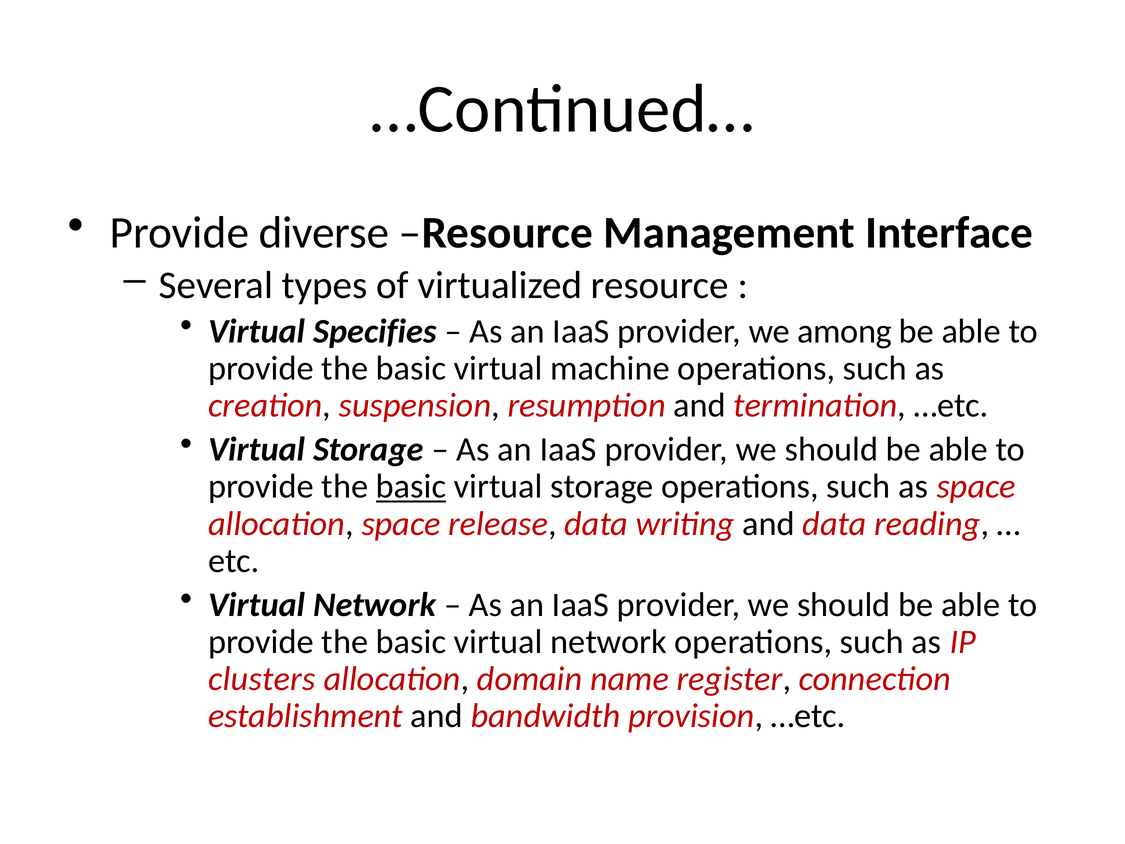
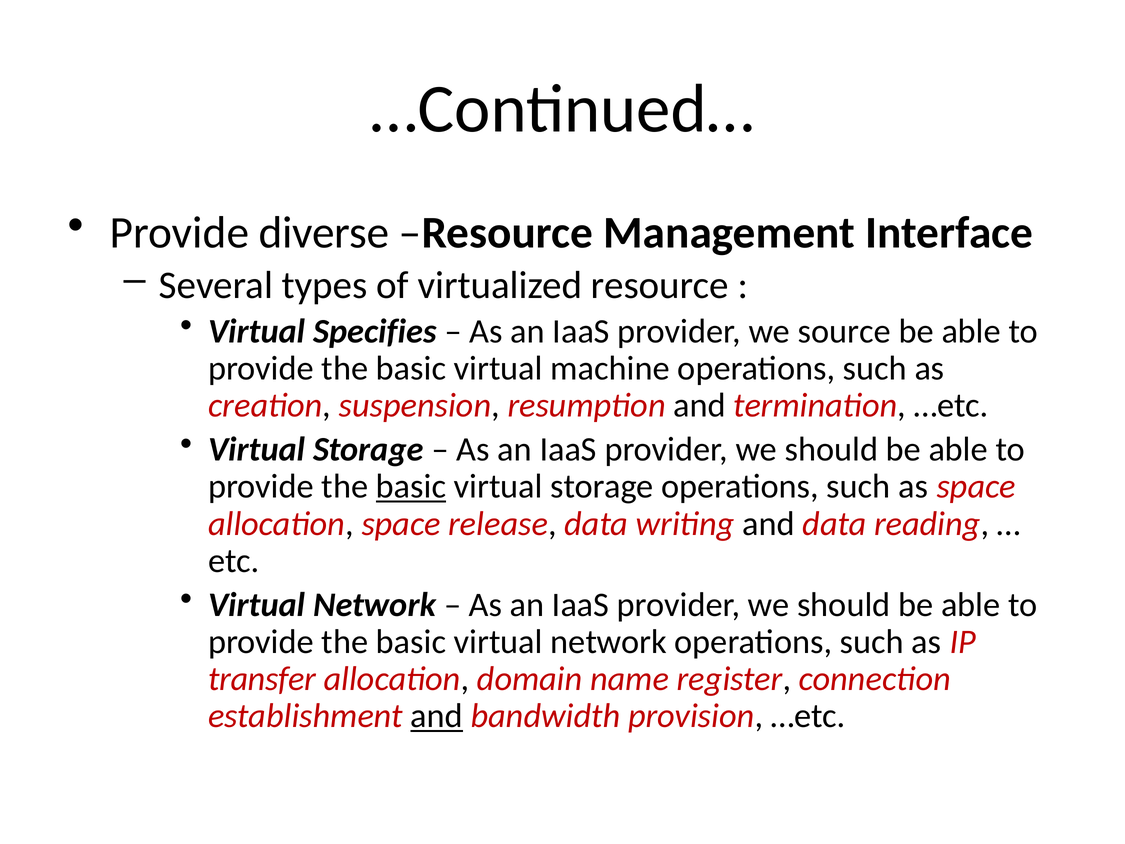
among: among -> source (844, 331)
clusters: clusters -> transfer (262, 679)
and underline: none -> present (437, 716)
